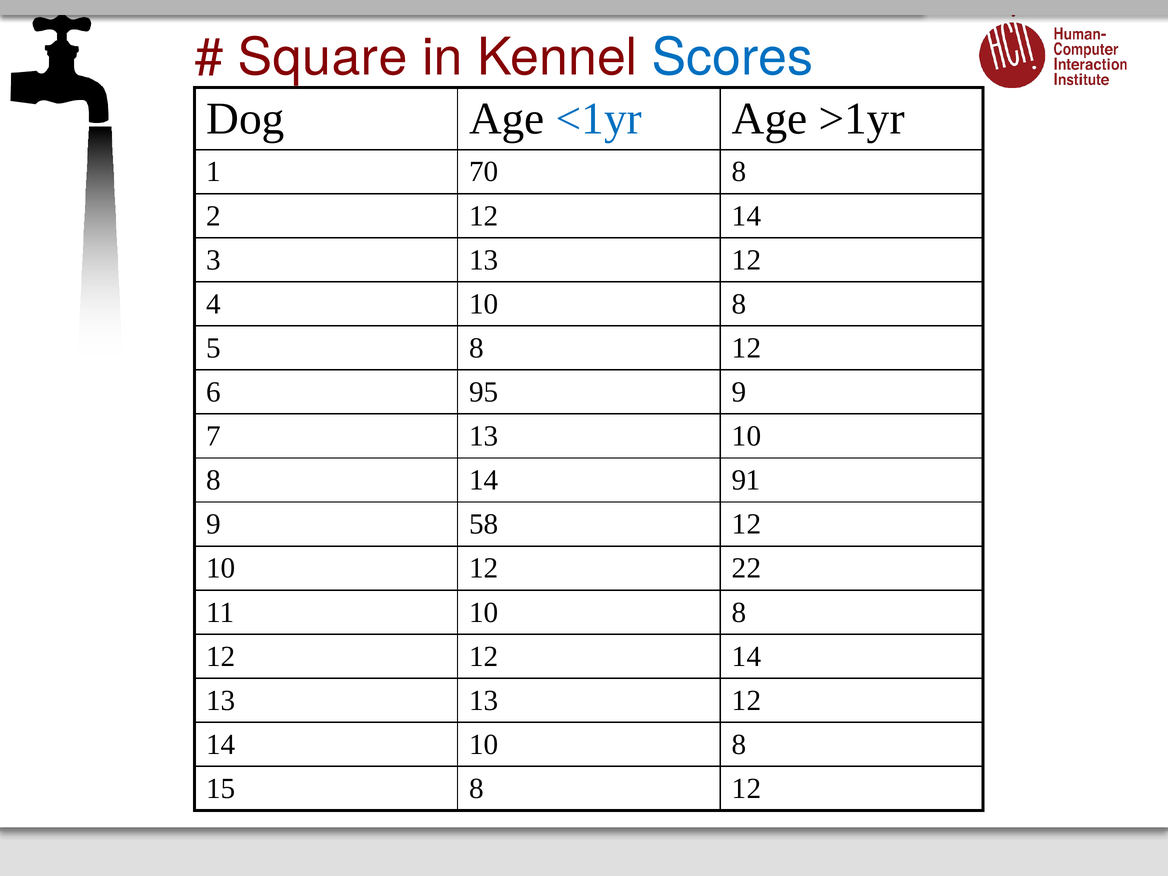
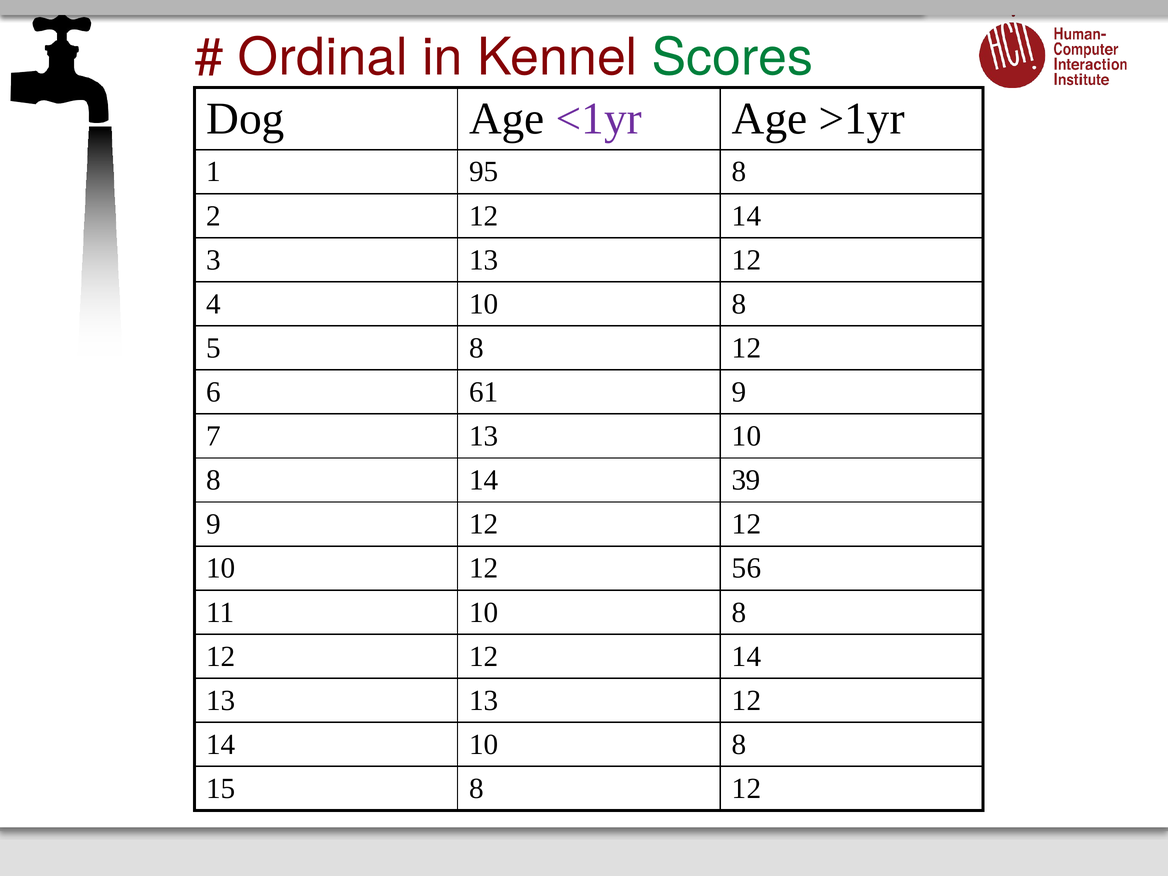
Square: Square -> Ordinal (323, 57)
Scores colour: blue -> green (732, 57)
<1yr colour: blue -> purple (599, 119)
70: 70 -> 95 (484, 172)
95: 95 -> 61 (484, 392)
91: 91 -> 39 (746, 480)
9 58: 58 -> 12 (484, 524)
22: 22 -> 56 (747, 568)
